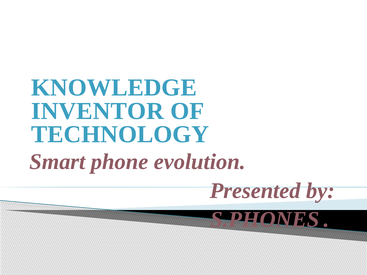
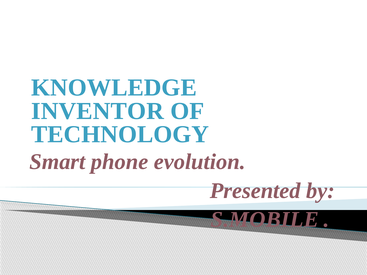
S.PHONES: S.PHONES -> S.MOBILE (265, 220)
